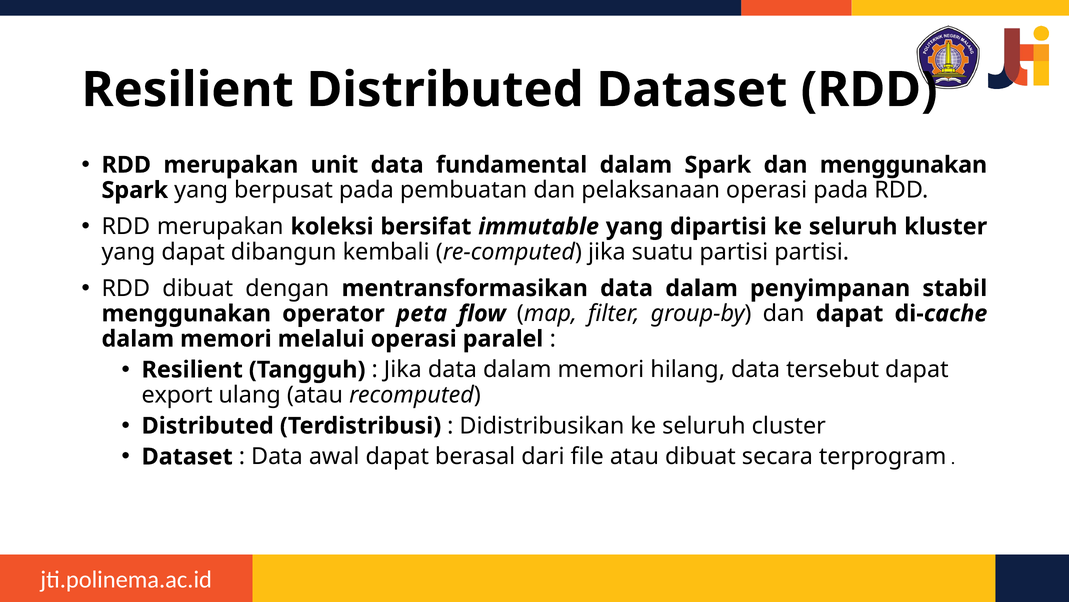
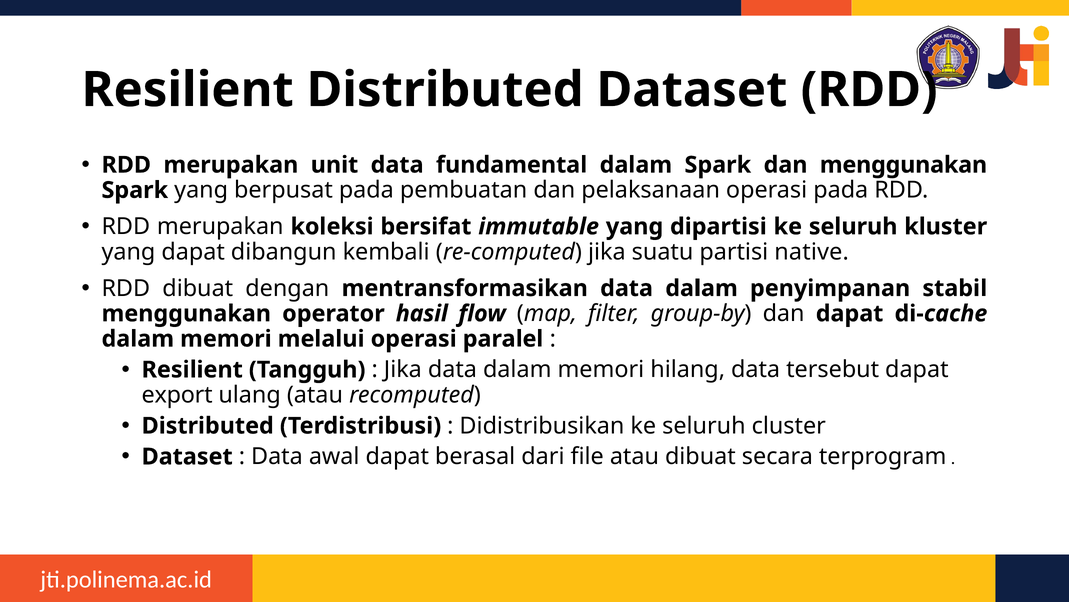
partisi partisi: partisi -> native (812, 252)
peta: peta -> hasil (422, 313)
